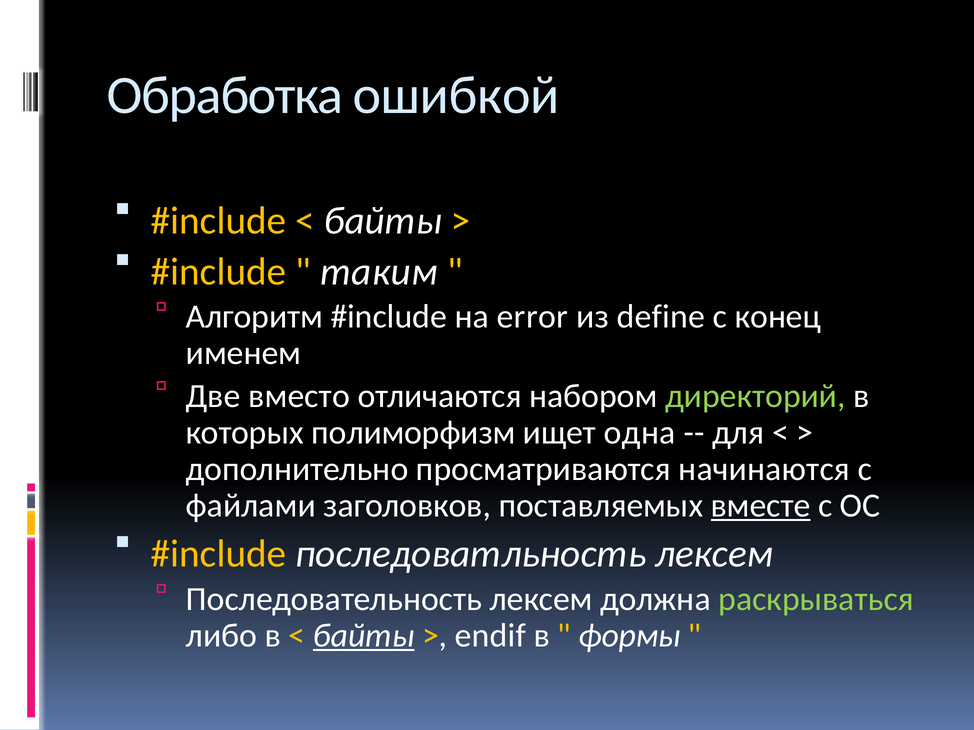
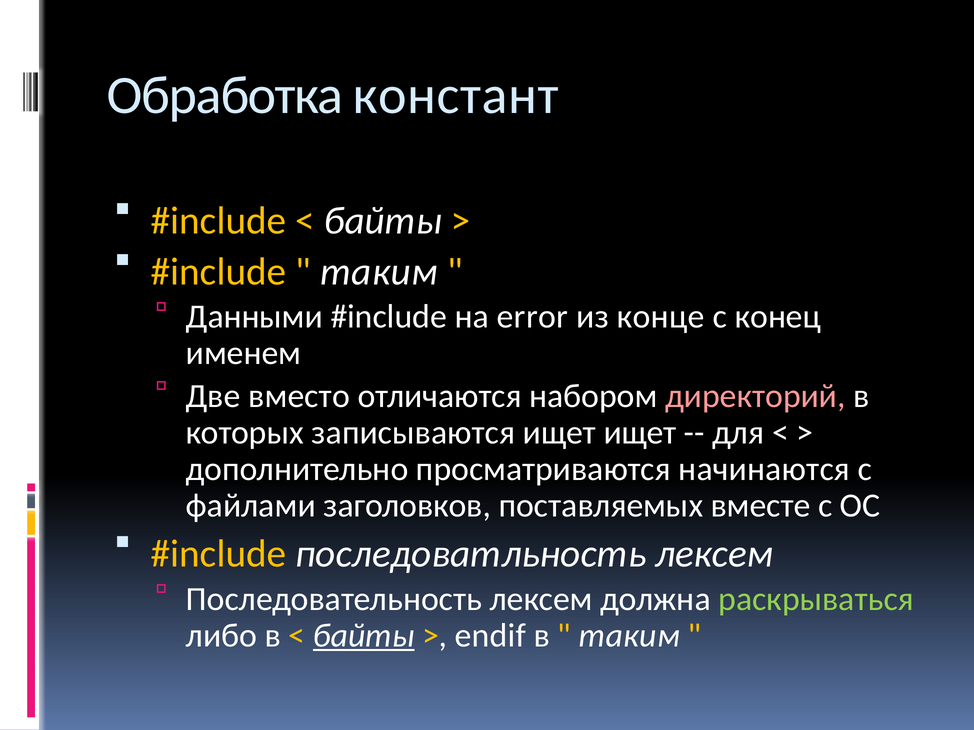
ошибкой: ошибкой -> констант (456, 96)
Алгоритм: Алгоритм -> Данными (254, 317)
define: define -> конце (661, 317)
директорий colour: light green -> pink (755, 396)
полиморфизм: полиморфизм -> записываются (413, 433)
ищет одна: одна -> ищет (640, 433)
вместе underline: present -> none (761, 506)
формы: формы -> таким (629, 636)
